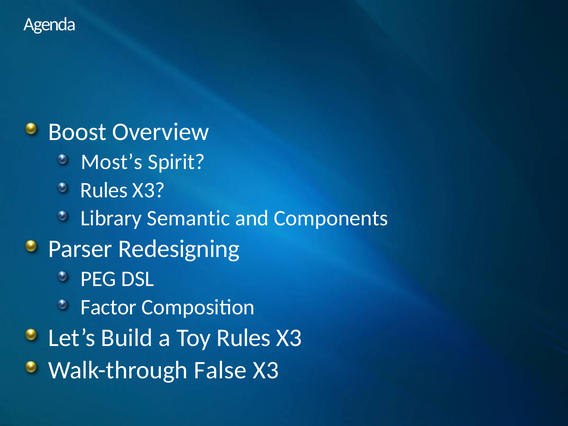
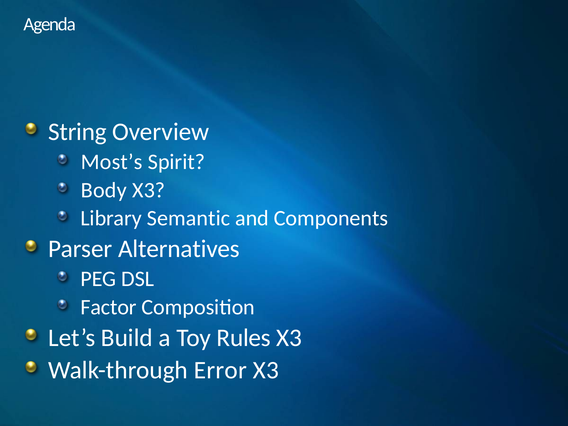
Boost: Boost -> String (78, 132)
Rules: Rules -> Body (104, 190)
Redesigning: Redesigning -> Alternatives (179, 249)
False: False -> Error (220, 370)
